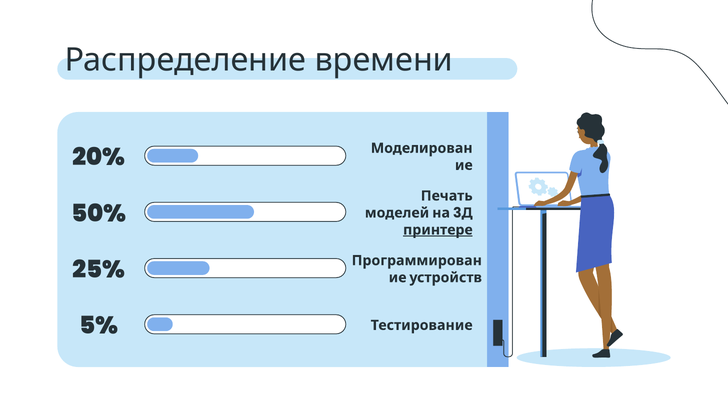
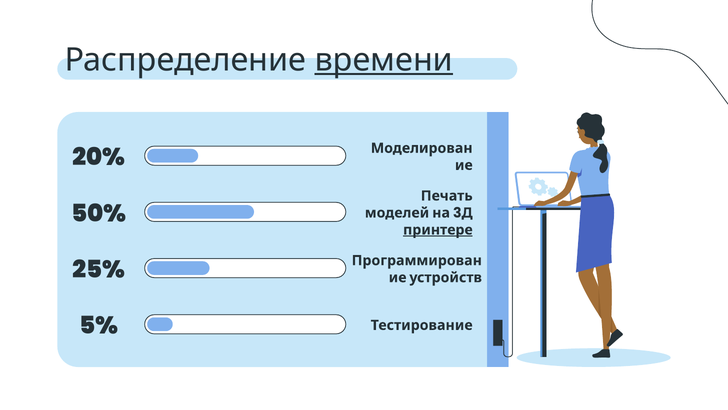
времени underline: none -> present (384, 60)
